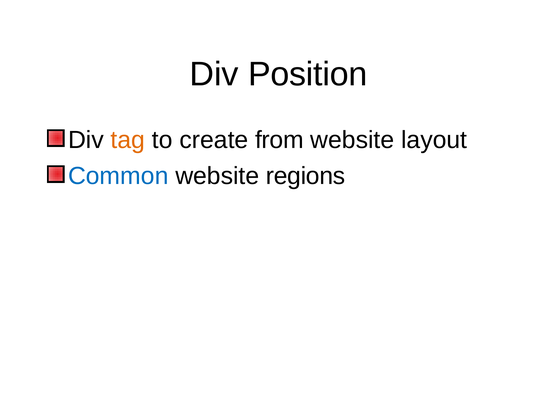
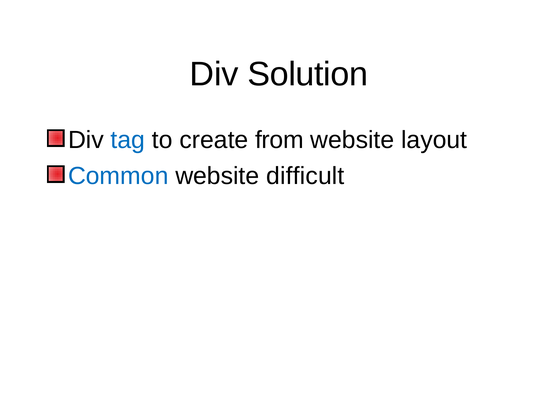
Position: Position -> Solution (308, 74)
tag colour: orange -> blue (128, 140)
regions: regions -> difficult (305, 176)
